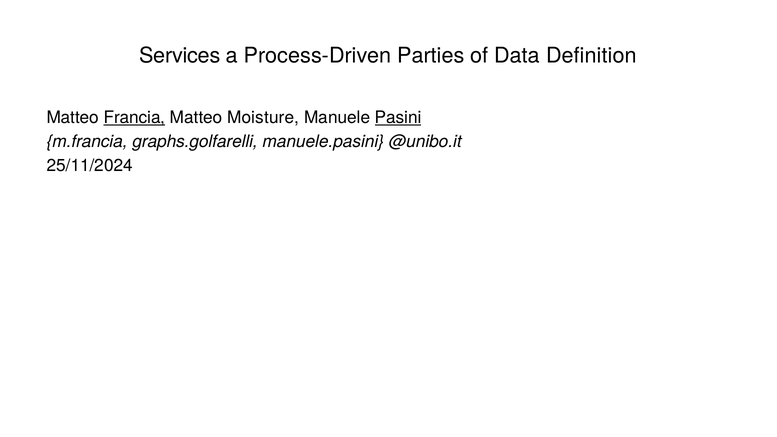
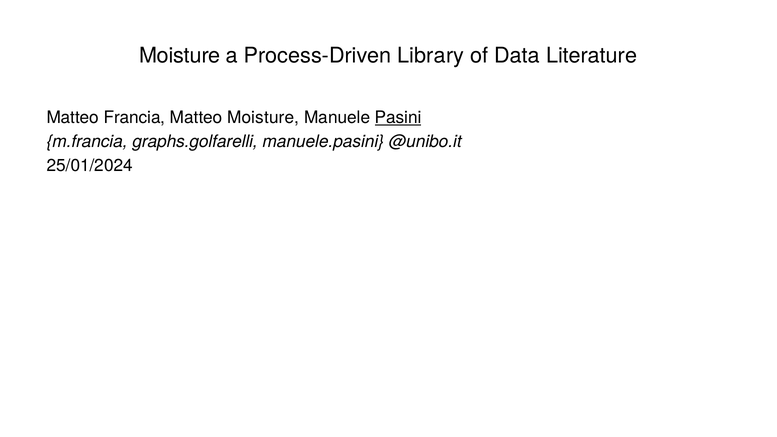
Services: Services -> Moisture (180, 55)
Parties: Parties -> Library (431, 55)
Definition: Definition -> Literature (592, 55)
Francia underline: present -> none (134, 117)
25/11/2024: 25/11/2024 -> 25/01/2024 (90, 166)
